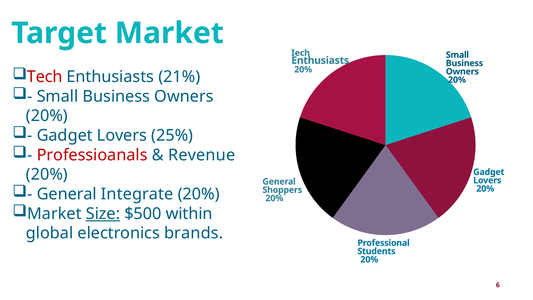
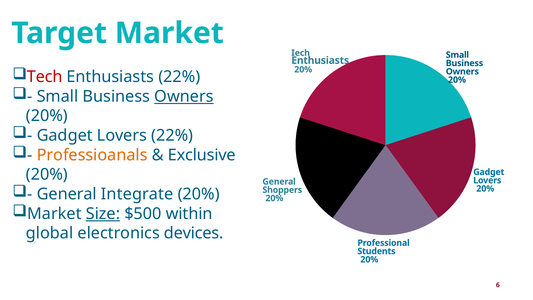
Enthusiasts 21%: 21% -> 22% (179, 77)
Owners underline: none -> present (184, 96)
Lovers 25%: 25% -> 22% (172, 135)
Professioanals colour: red -> orange (92, 155)
Revenue: Revenue -> Exclusive (202, 155)
brands: brands -> devices (194, 233)
